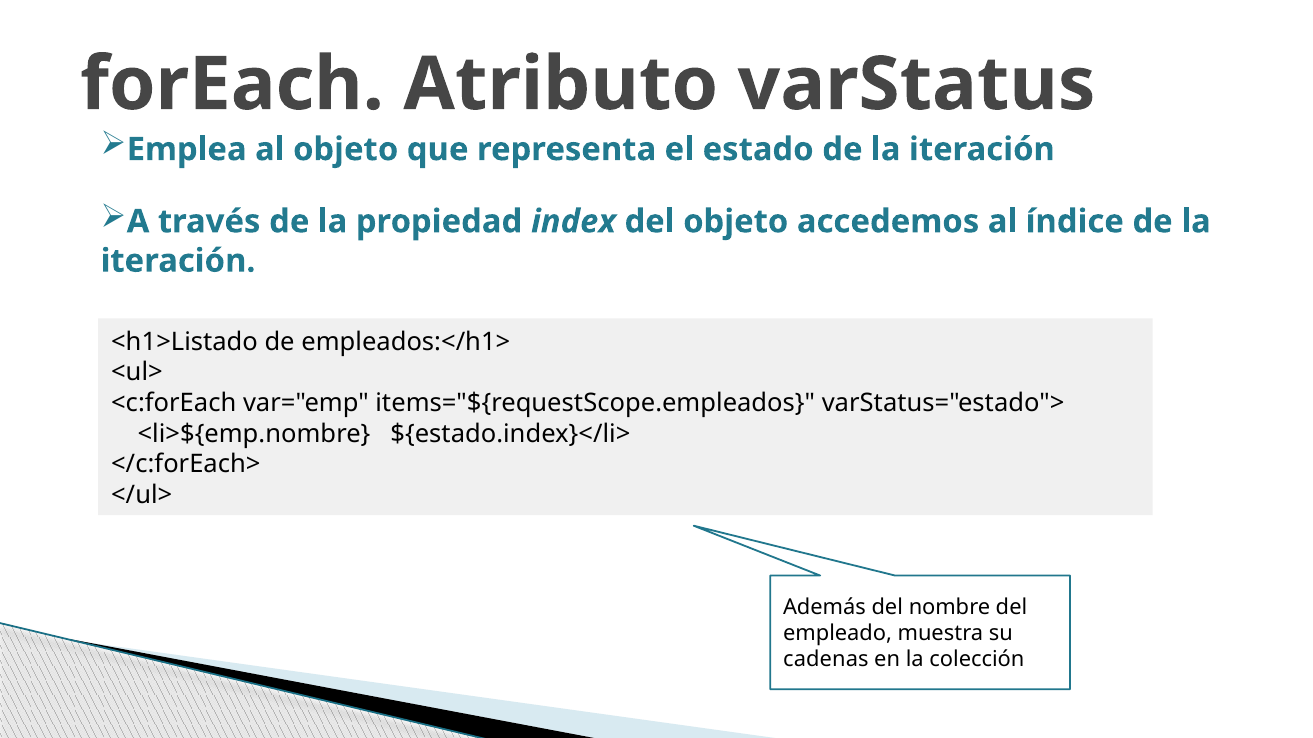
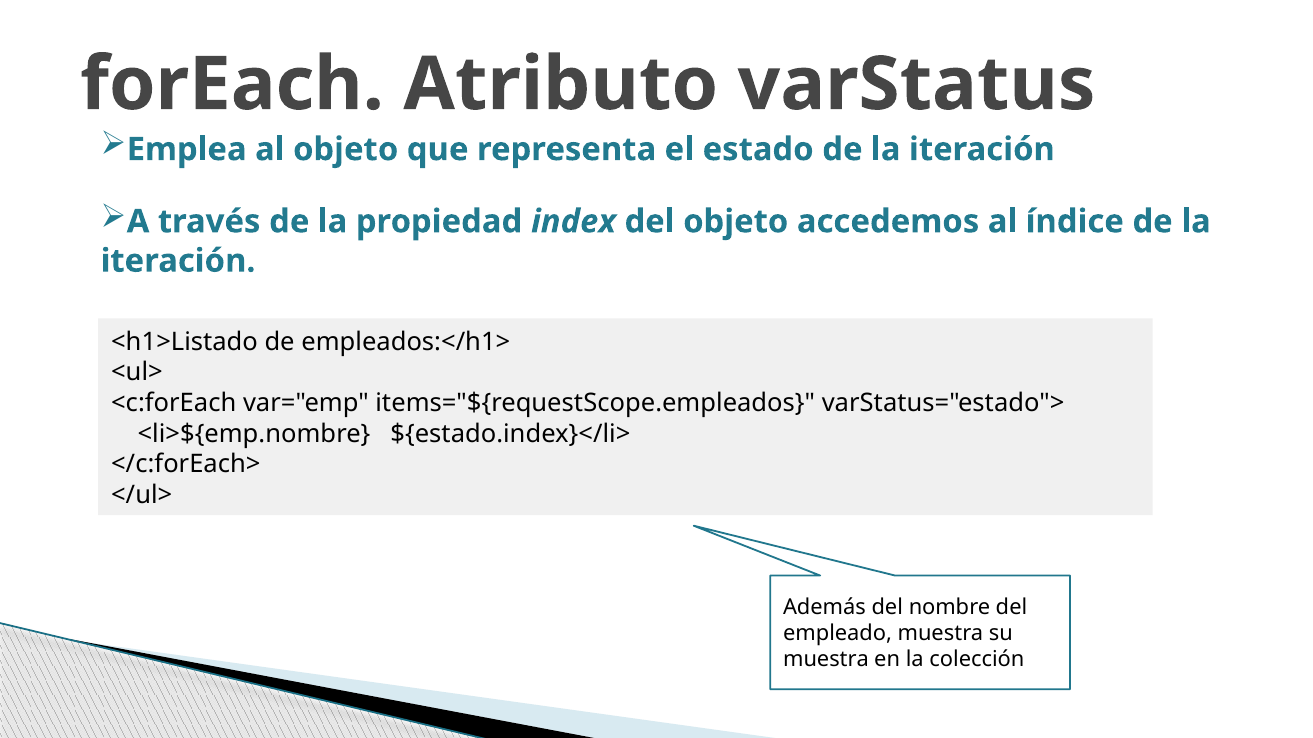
cadenas: cadenas -> muestra (826, 660)
